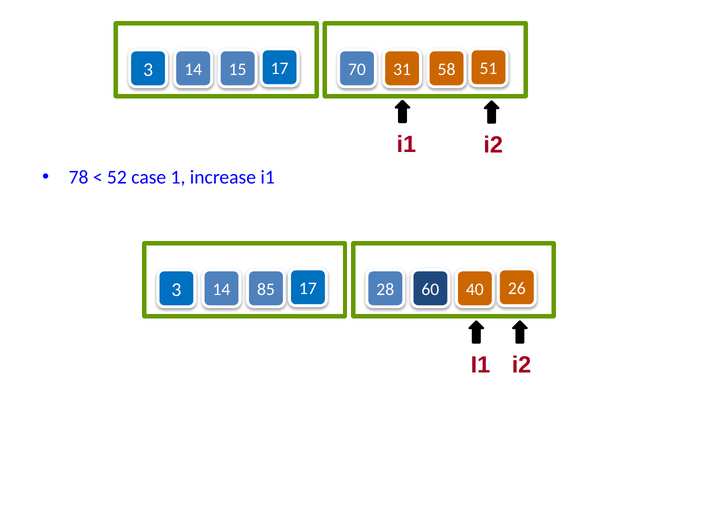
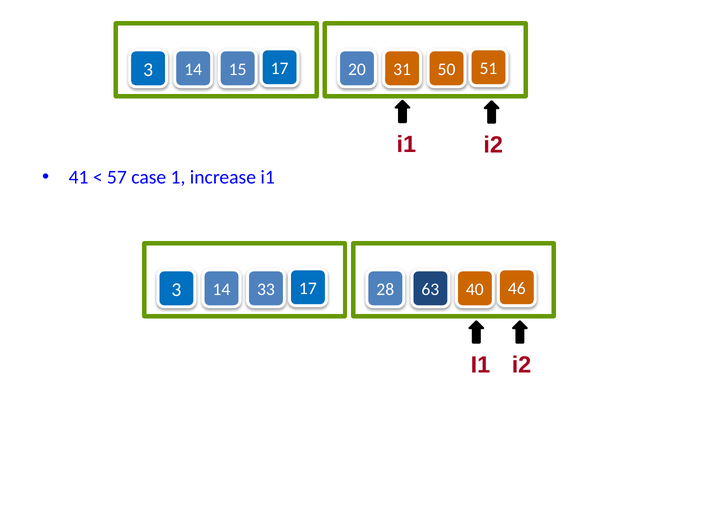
70: 70 -> 20 (357, 70)
58: 58 -> 50 (447, 70)
78: 78 -> 41 (79, 177)
52: 52 -> 57 (117, 177)
85: 85 -> 33 (266, 290)
60: 60 -> 63 (430, 290)
26: 26 -> 46 (517, 288)
